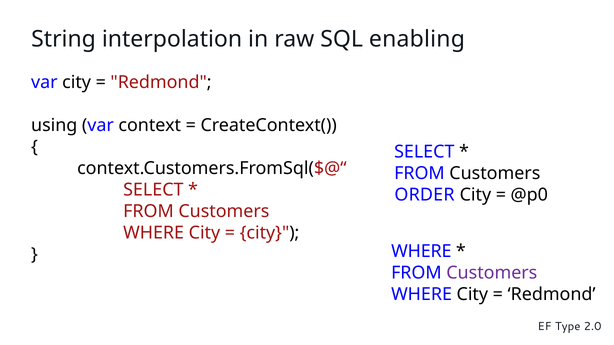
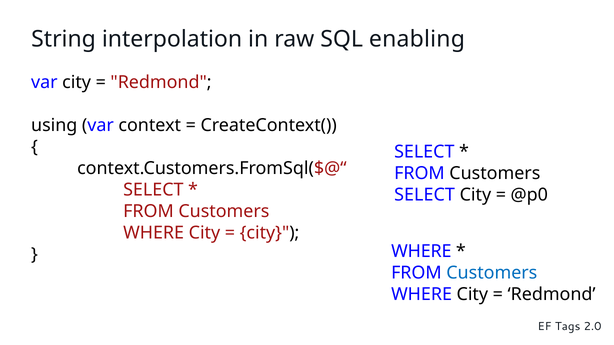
ORDER: ORDER -> SELECT (425, 195)
Customers colour: purple -> blue (492, 273)
Type: Type -> Tags (568, 327)
